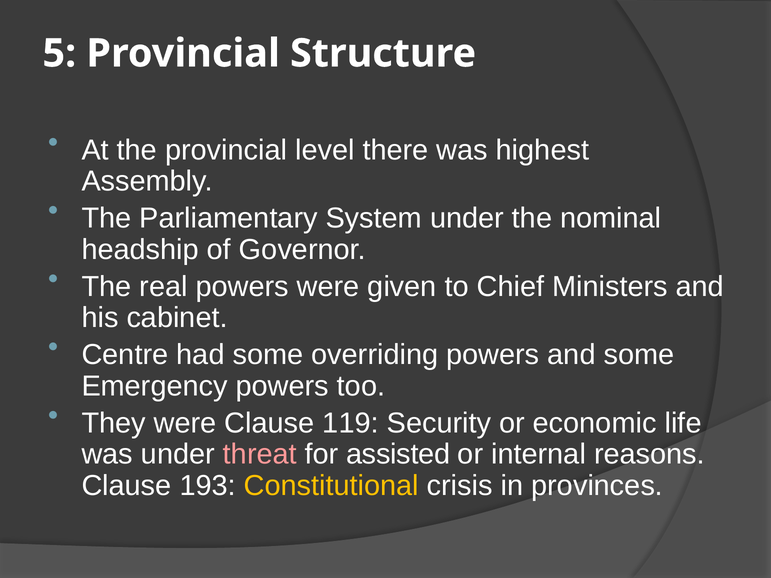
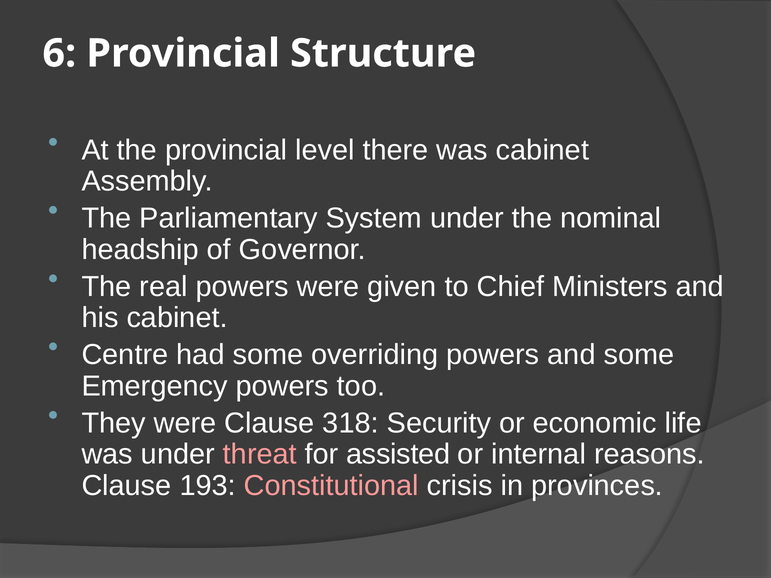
5: 5 -> 6 (59, 53)
was highest: highest -> cabinet (543, 150)
119: 119 -> 318 (351, 423)
Constitutional colour: yellow -> pink (331, 486)
